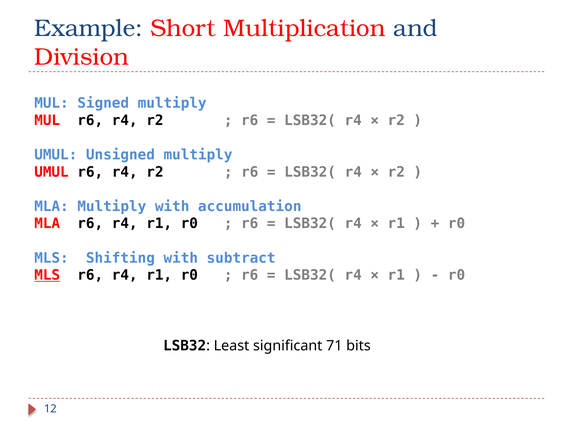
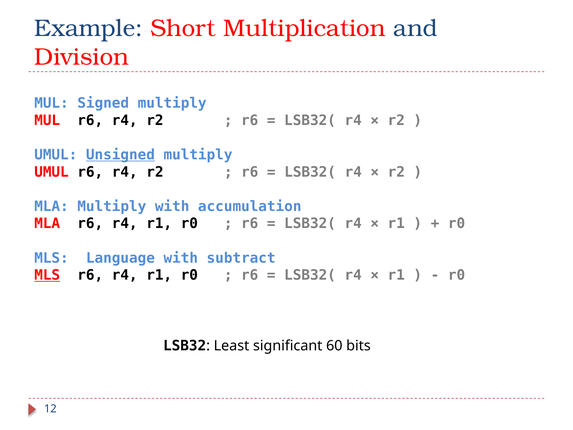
Unsigned underline: none -> present (120, 155)
Shifting: Shifting -> Language (120, 258)
71: 71 -> 60 (334, 346)
